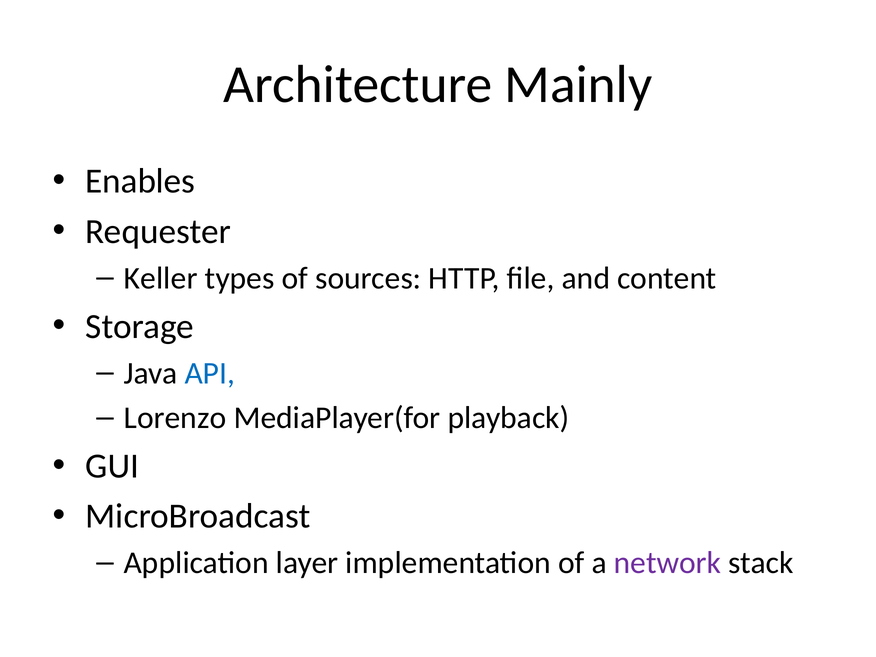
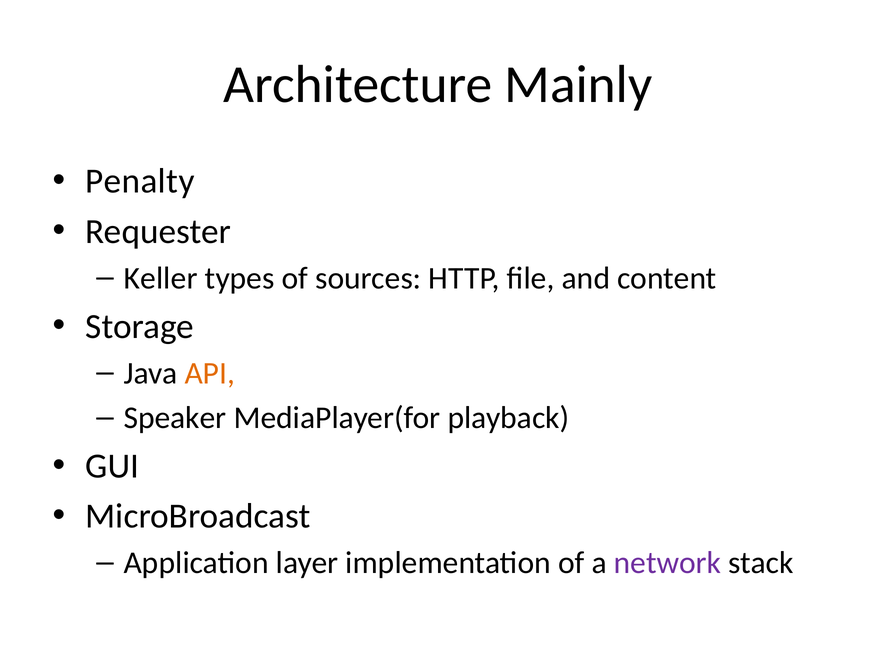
Enables: Enables -> Penalty (140, 181)
API colour: blue -> orange (210, 373)
Lorenzo: Lorenzo -> Speaker (175, 418)
